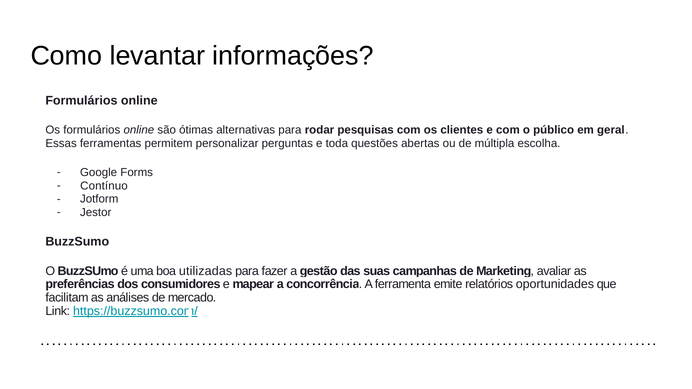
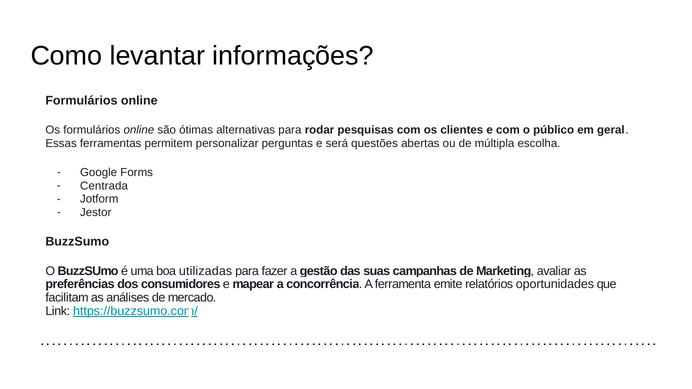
toda: toda -> será (337, 144)
Contínuo: Contínuo -> Centrada (104, 186)
